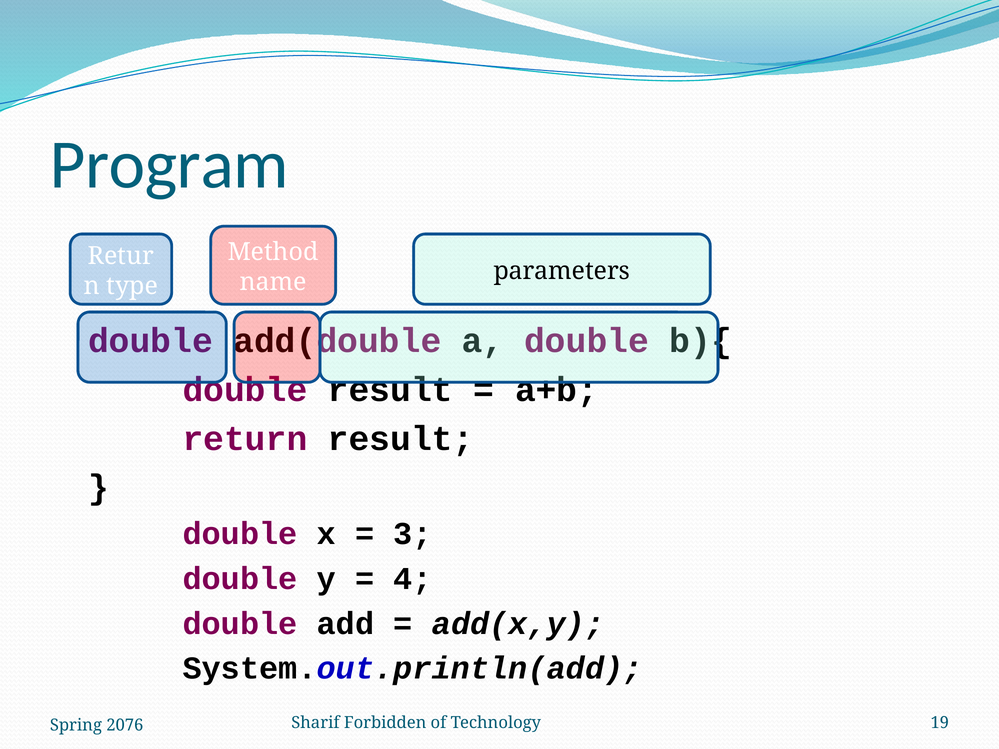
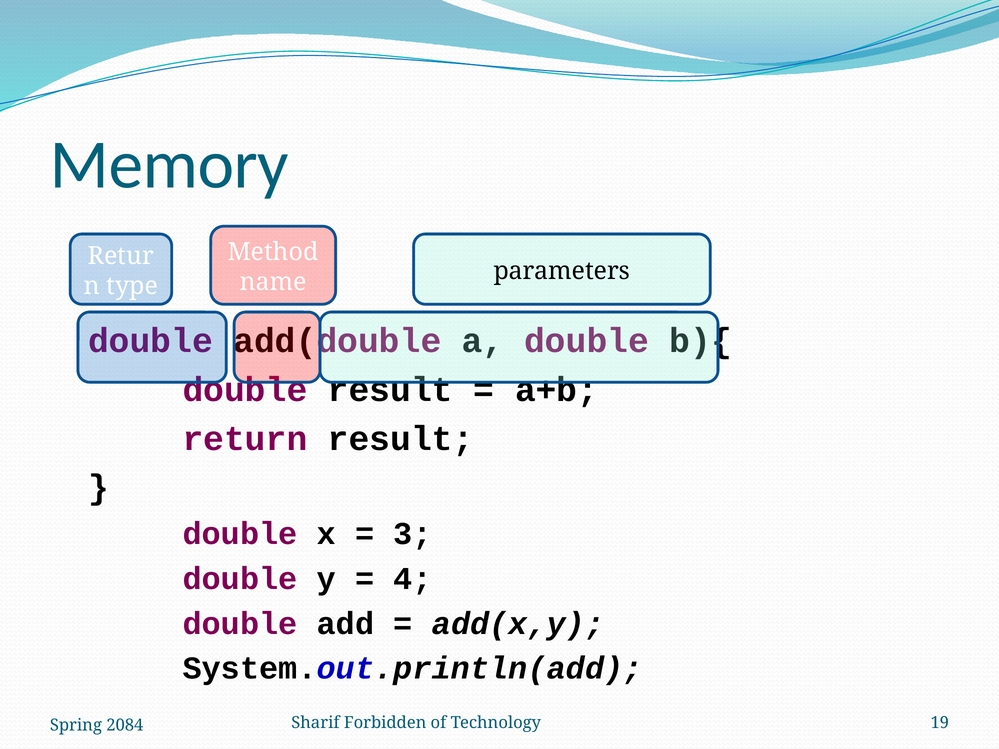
Program: Program -> Memory (169, 165)
2076: 2076 -> 2084 (125, 725)
